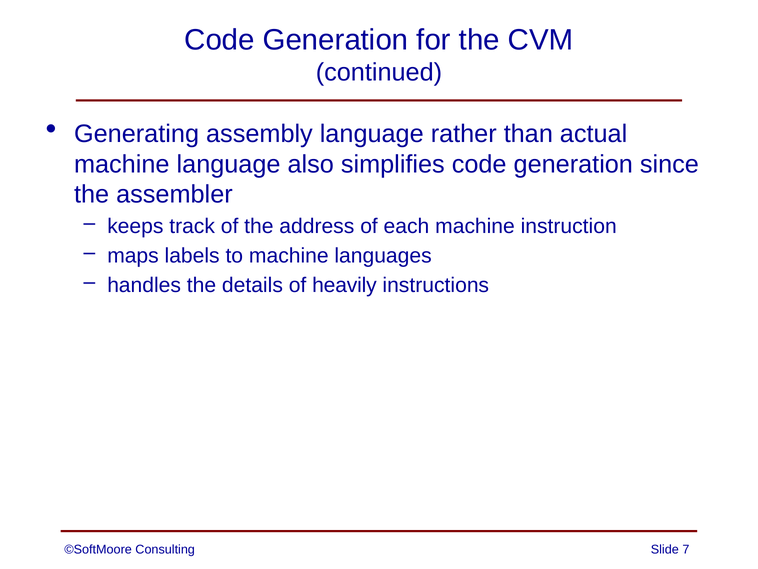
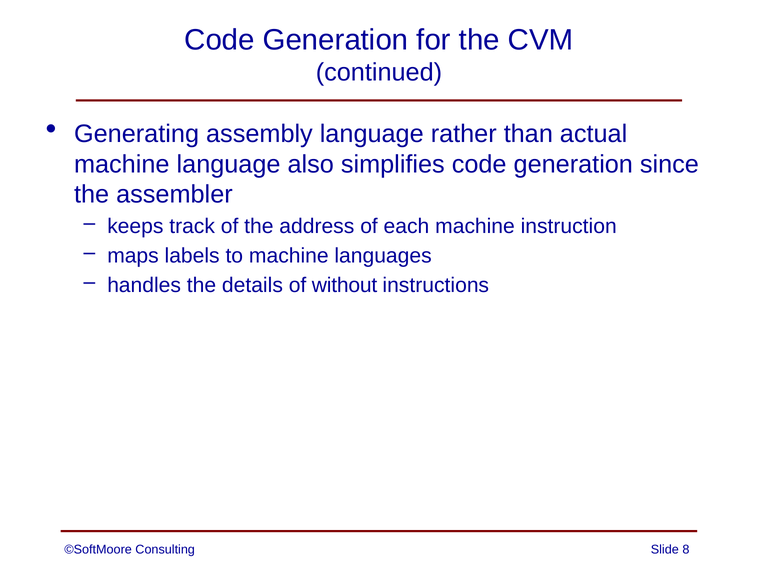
heavily: heavily -> without (345, 285)
7: 7 -> 8 (686, 549)
